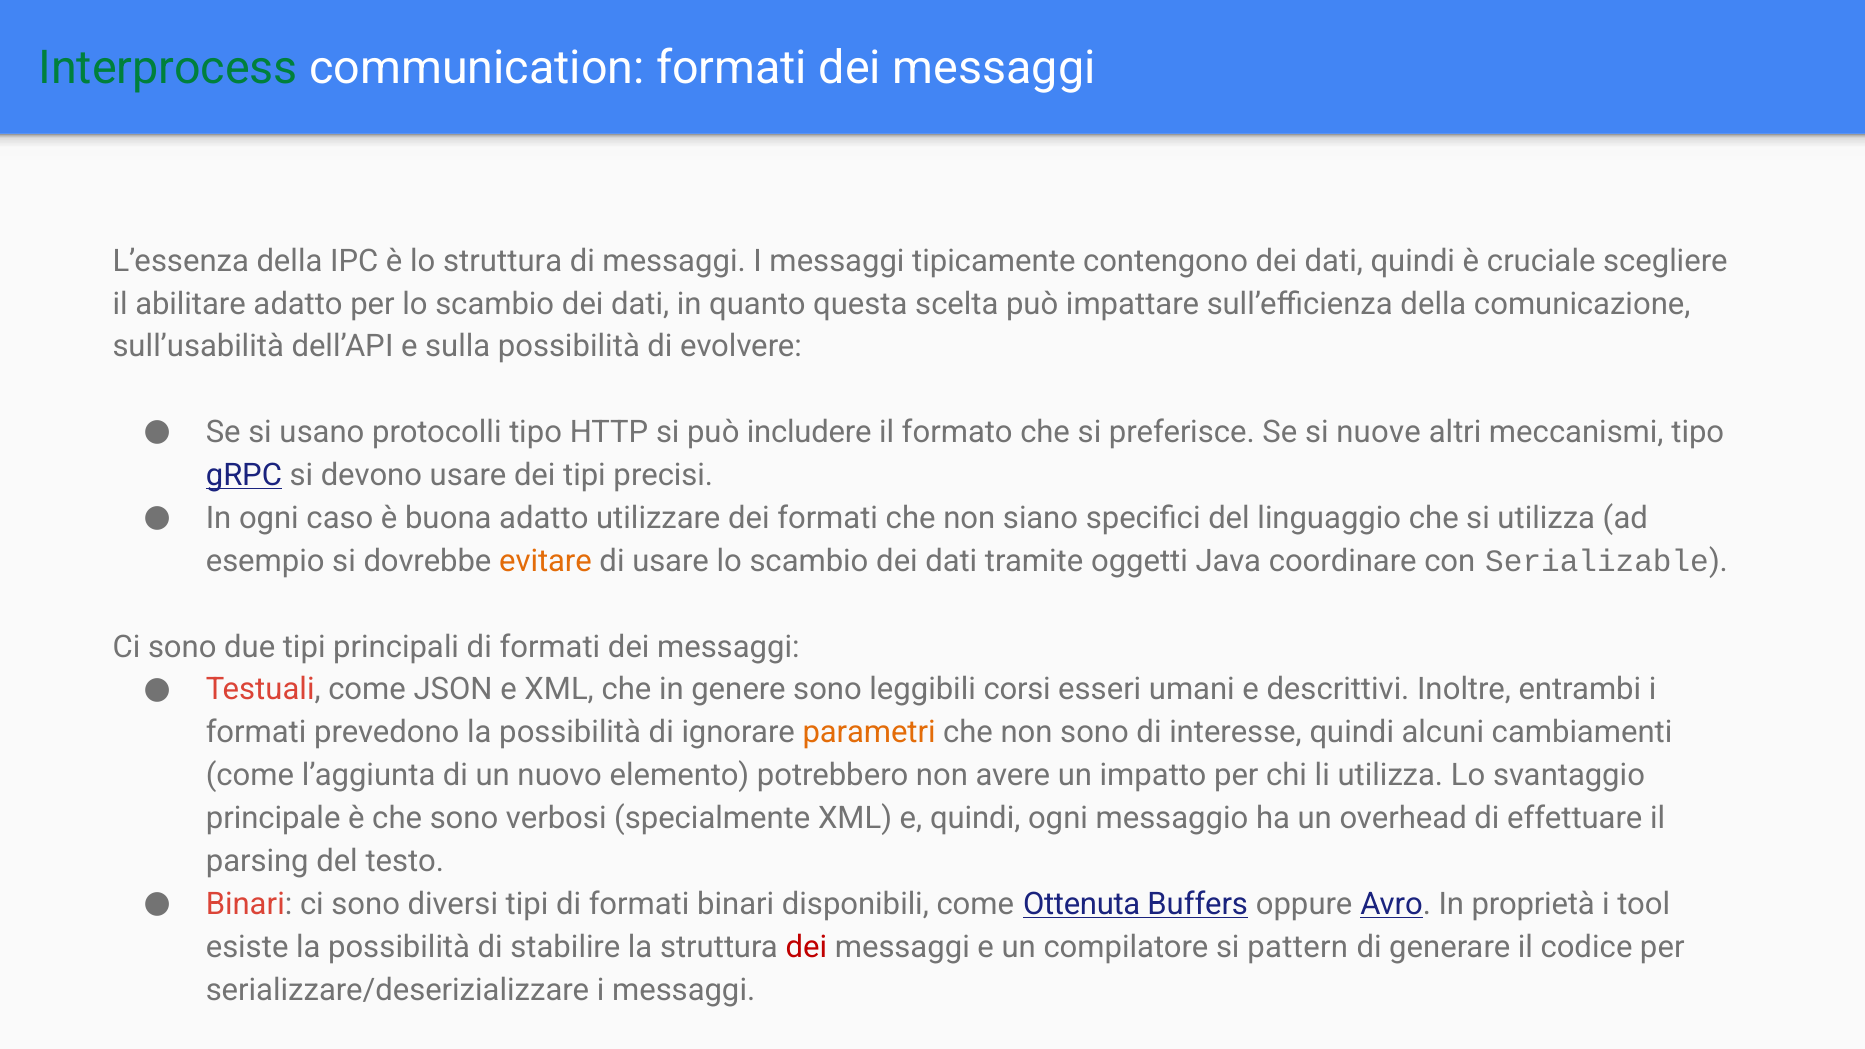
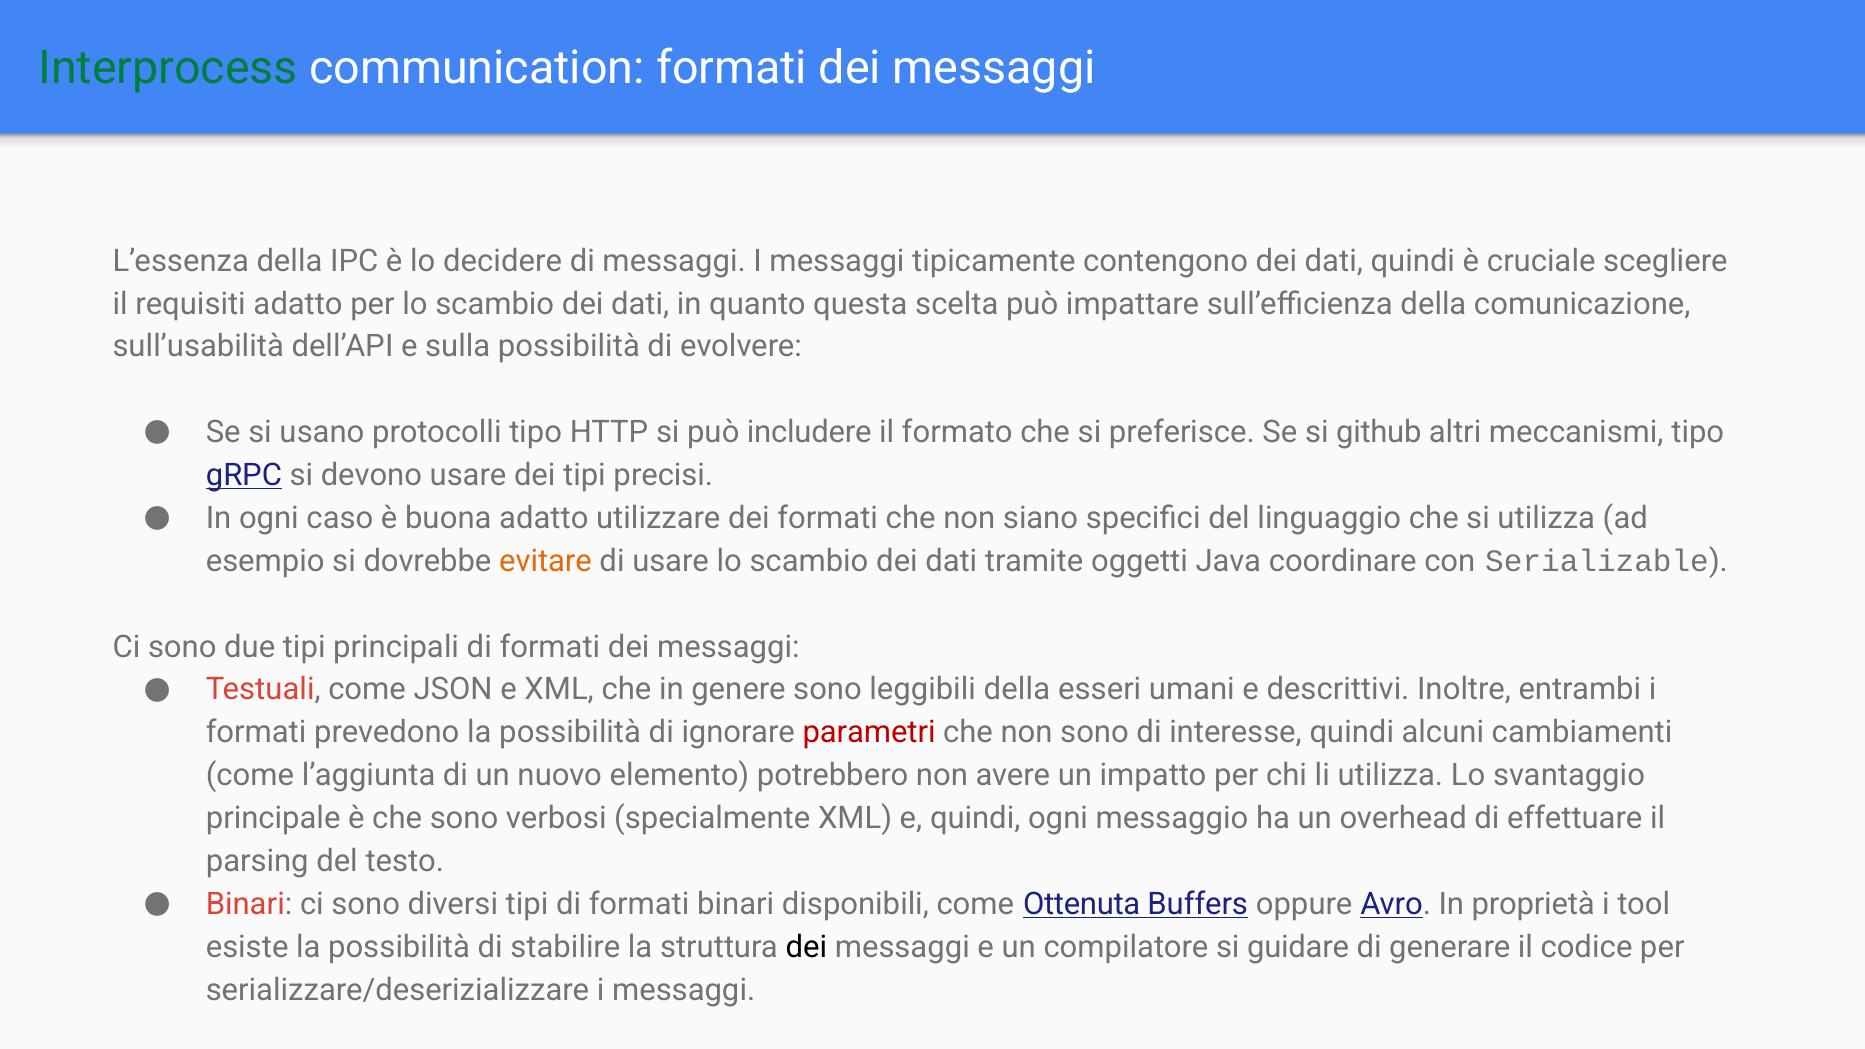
lo struttura: struttura -> decidere (503, 261)
abilitare: abilitare -> requisiti (191, 304)
nuove: nuove -> github (1379, 432)
leggibili corsi: corsi -> della (1017, 690)
parametri colour: orange -> red (869, 733)
dei colour: red -> black (806, 947)
pattern: pattern -> guidare (1298, 947)
